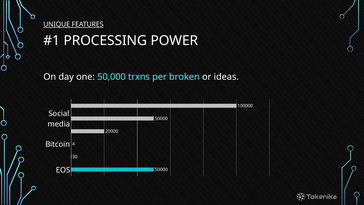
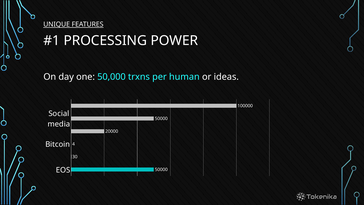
broken: broken -> human (184, 77)
